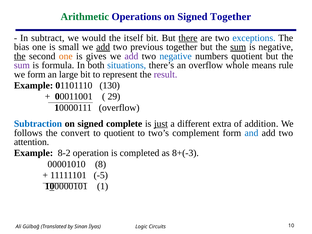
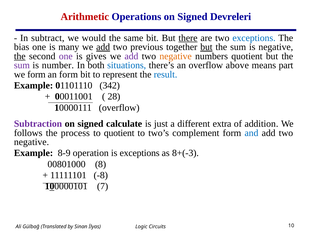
Arithmetic colour: green -> red (85, 17)
Signed Together: Together -> Devreleri (231, 17)
itself: itself -> same (134, 38)
small: small -> many (69, 47)
but underline: none -> present (206, 47)
sum underline: present -> none (238, 47)
one colour: orange -> purple (66, 56)
negative colour: blue -> orange (176, 56)
formula: formula -> number (58, 65)
whole: whole -> above (237, 65)
rule: rule -> part (286, 65)
an large: large -> form (69, 74)
result colour: purple -> blue (166, 74)
130: 130 -> 342 (110, 86)
29: 29 -> 28 (114, 97)
Subtraction colour: blue -> purple (38, 124)
complete: complete -> calculate (124, 124)
just underline: present -> none (161, 124)
convert: convert -> process (75, 133)
attention: attention -> negative (31, 142)
8-2: 8-2 -> 8-9 (64, 153)
is completed: completed -> exceptions (140, 153)
00001010: 00001010 -> 00801000 (67, 164)
-5: -5 -> -8 (101, 175)
1: 1 -> 7 (103, 186)
